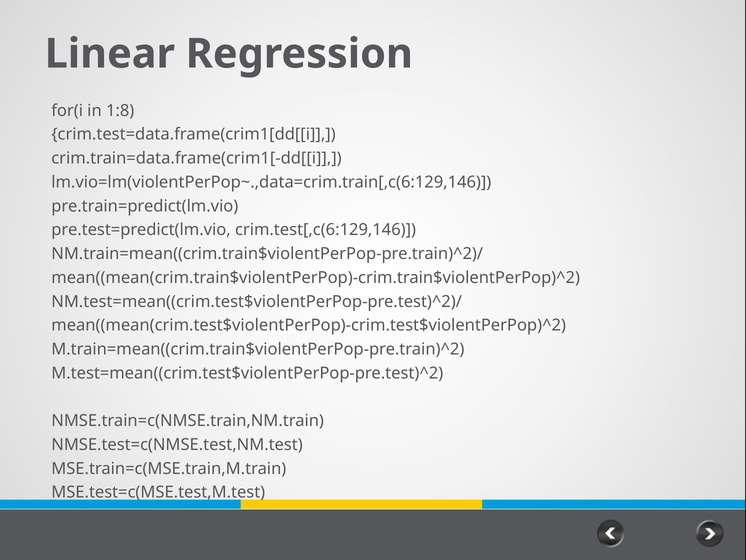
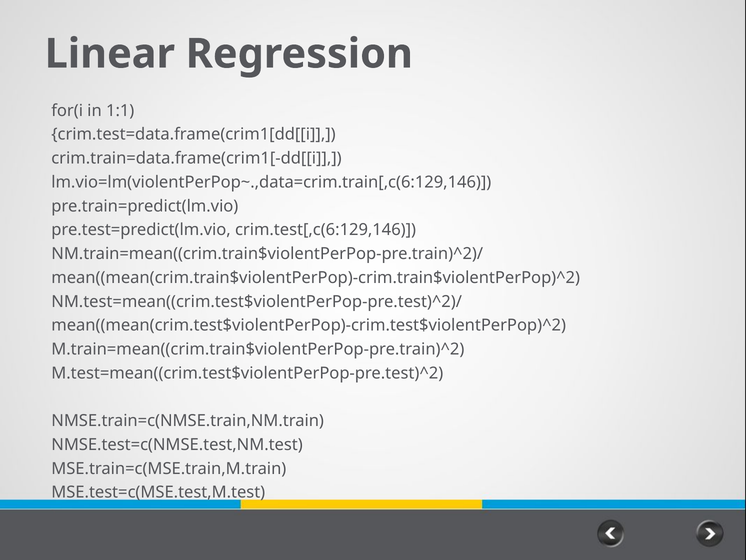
1:8: 1:8 -> 1:1 (120, 110)
